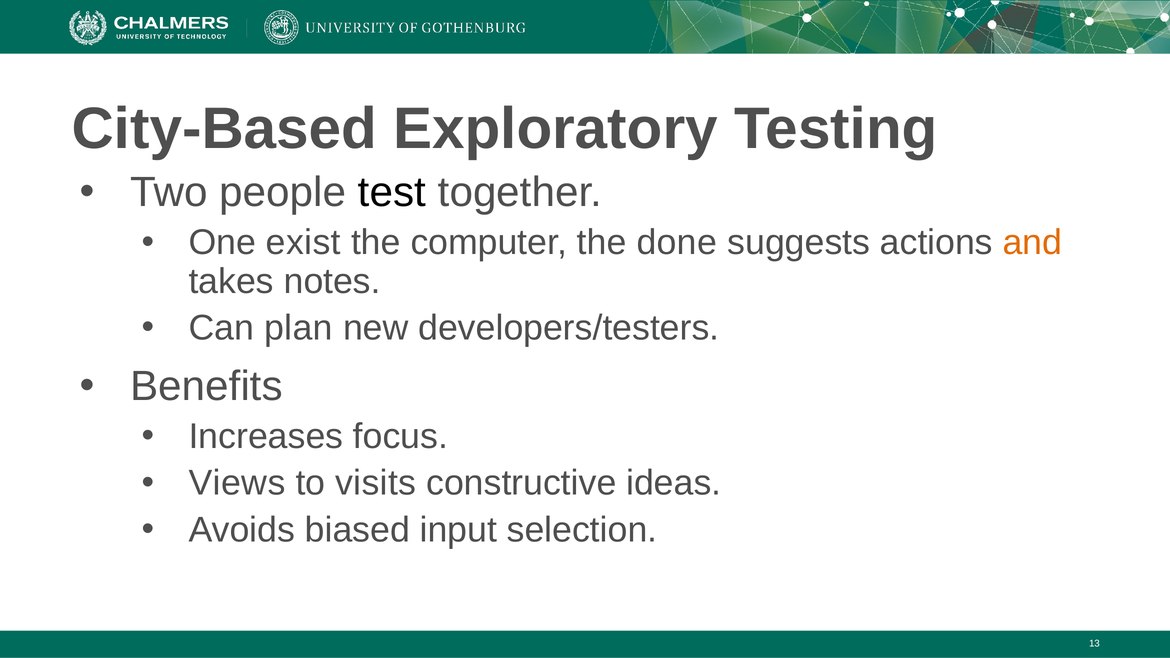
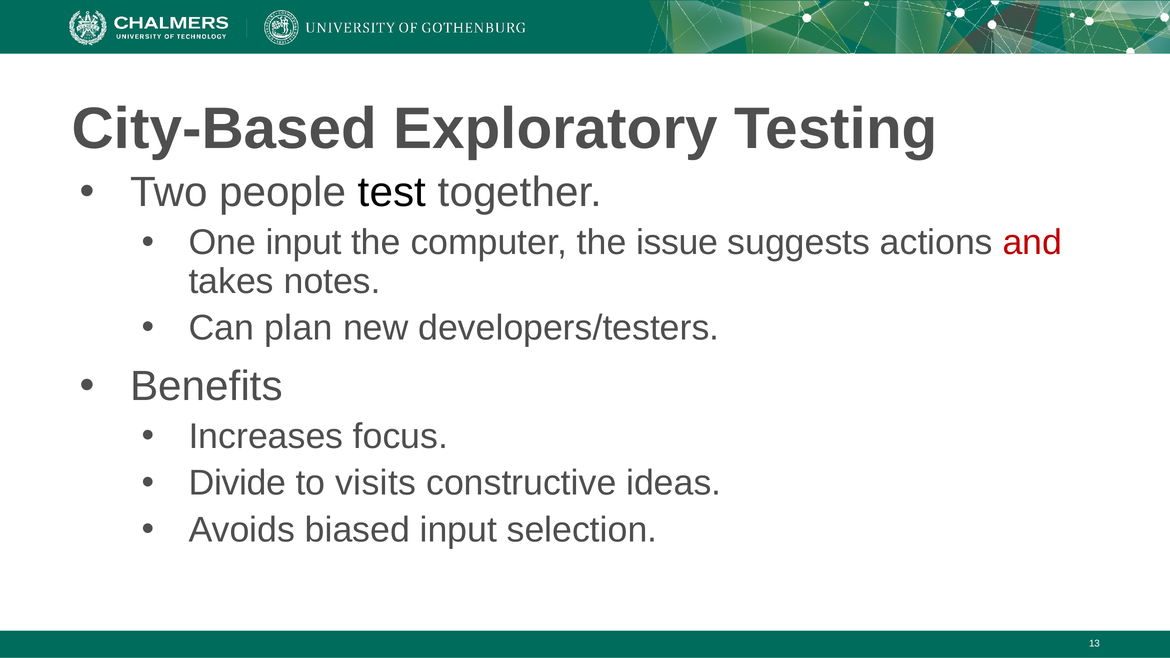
One exist: exist -> input (304, 243)
done: done -> issue (677, 243)
and colour: orange -> red (1032, 243)
Views: Views -> Divide (237, 483)
